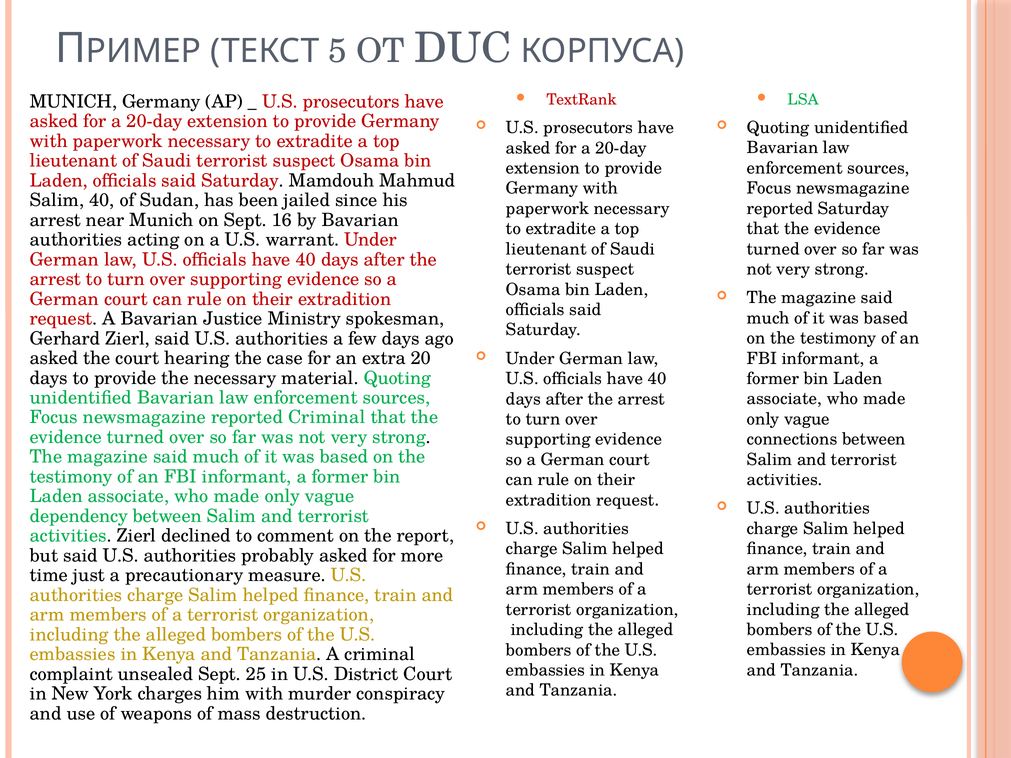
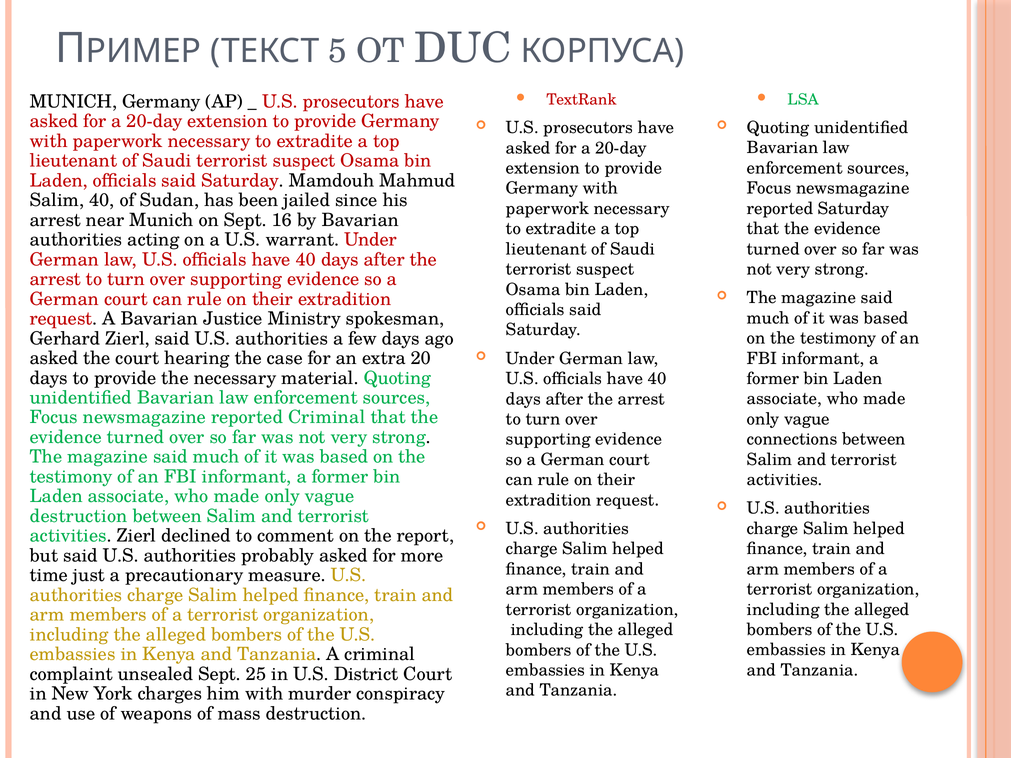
dependency: dependency -> destruction (79, 516)
